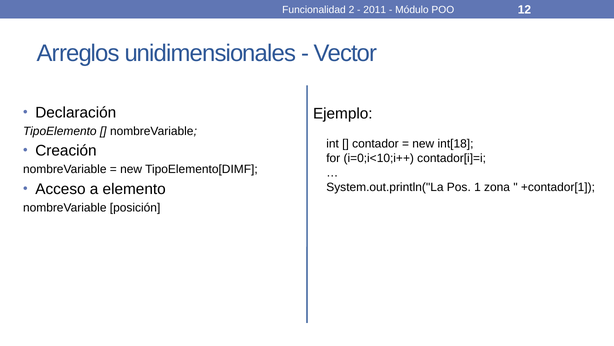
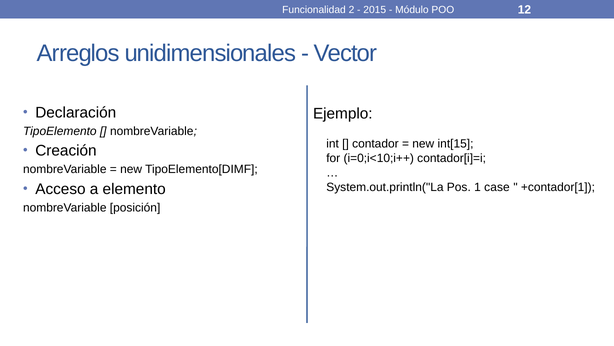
2011: 2011 -> 2015 (375, 10)
int[18: int[18 -> int[15 (456, 144)
zona: zona -> case (497, 187)
